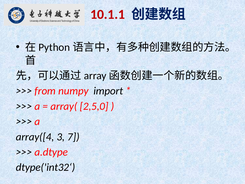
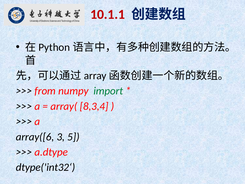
import colour: black -> green (108, 91)
2,5,0: 2,5,0 -> 8,3,4 (94, 106)
array([4: array([4 -> array([6 (35, 137)
7: 7 -> 5 (73, 137)
